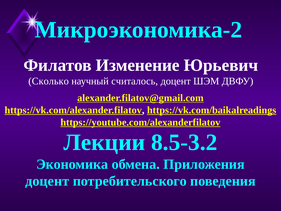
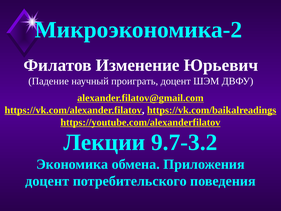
Сколько: Сколько -> Падение (49, 81)
считалось: считалось -> проиграть (135, 81)
8.5-3.2: 8.5-3.2 -> 9.7-3.2 (184, 142)
